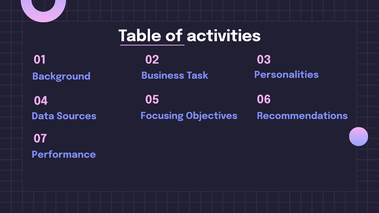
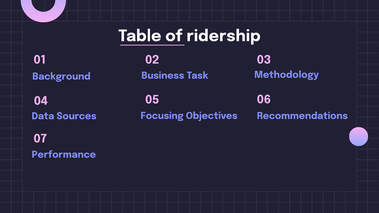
activities: activities -> ridership (224, 36)
Personalities: Personalities -> Methodology (287, 75)
